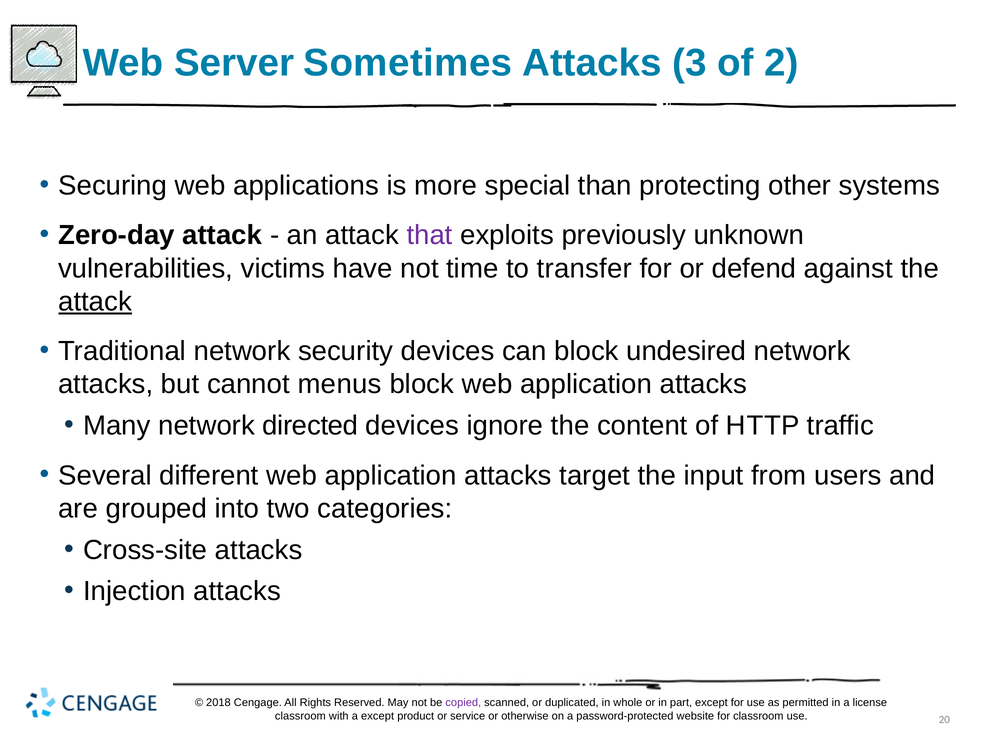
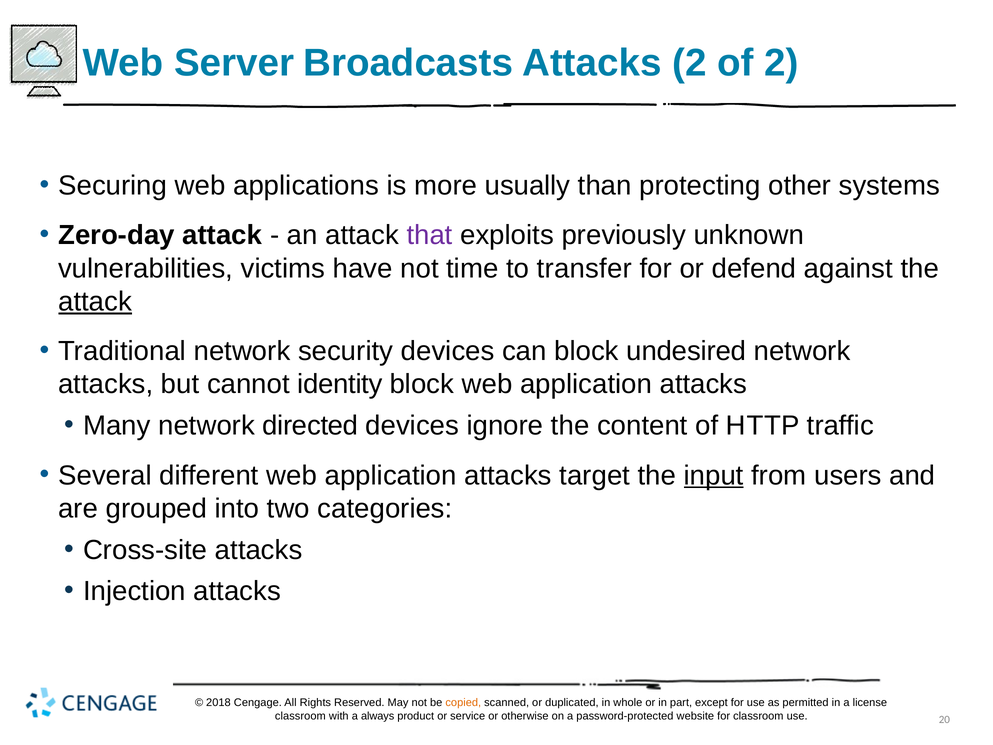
Sometimes: Sometimes -> Broadcasts (408, 63)
Attacks 3: 3 -> 2 (689, 63)
special: special -> usually (528, 186)
menus: menus -> identity (340, 384)
input underline: none -> present (714, 475)
copied colour: purple -> orange (463, 703)
a except: except -> always (378, 716)
